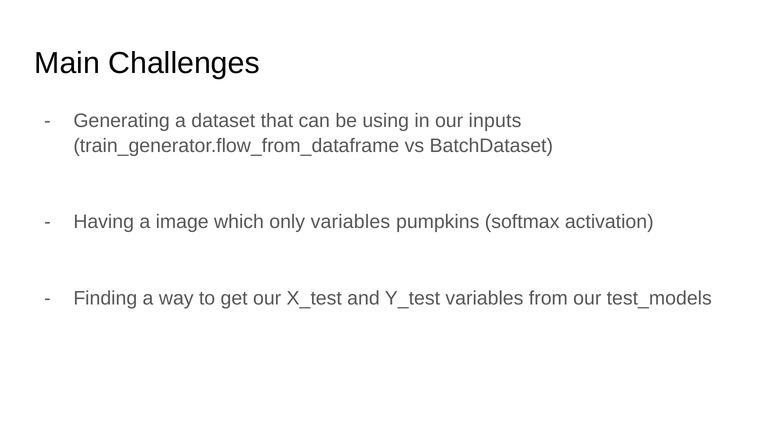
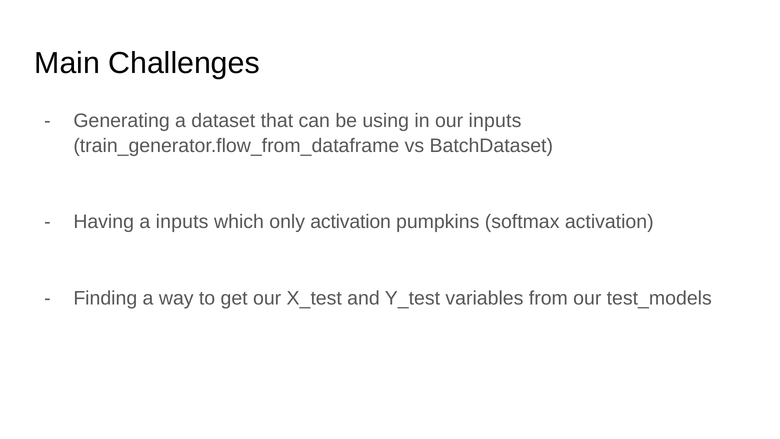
a image: image -> inputs (182, 222)
only variables: variables -> activation (351, 222)
